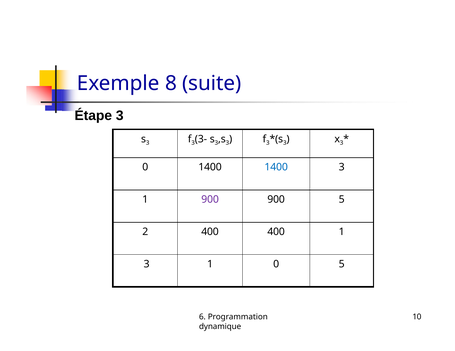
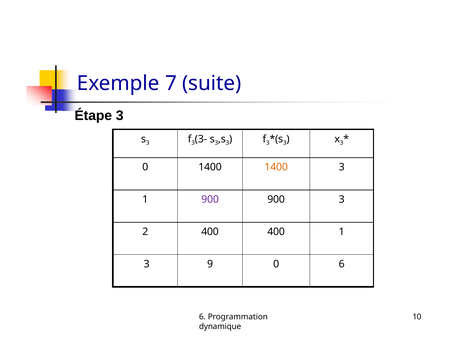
8: 8 -> 7 (171, 83)
1400 colour: blue -> orange (276, 167)
900 5: 5 -> 3 (342, 200)
1: 1 -> 9 (210, 265)
0 5: 5 -> 6 (342, 265)
